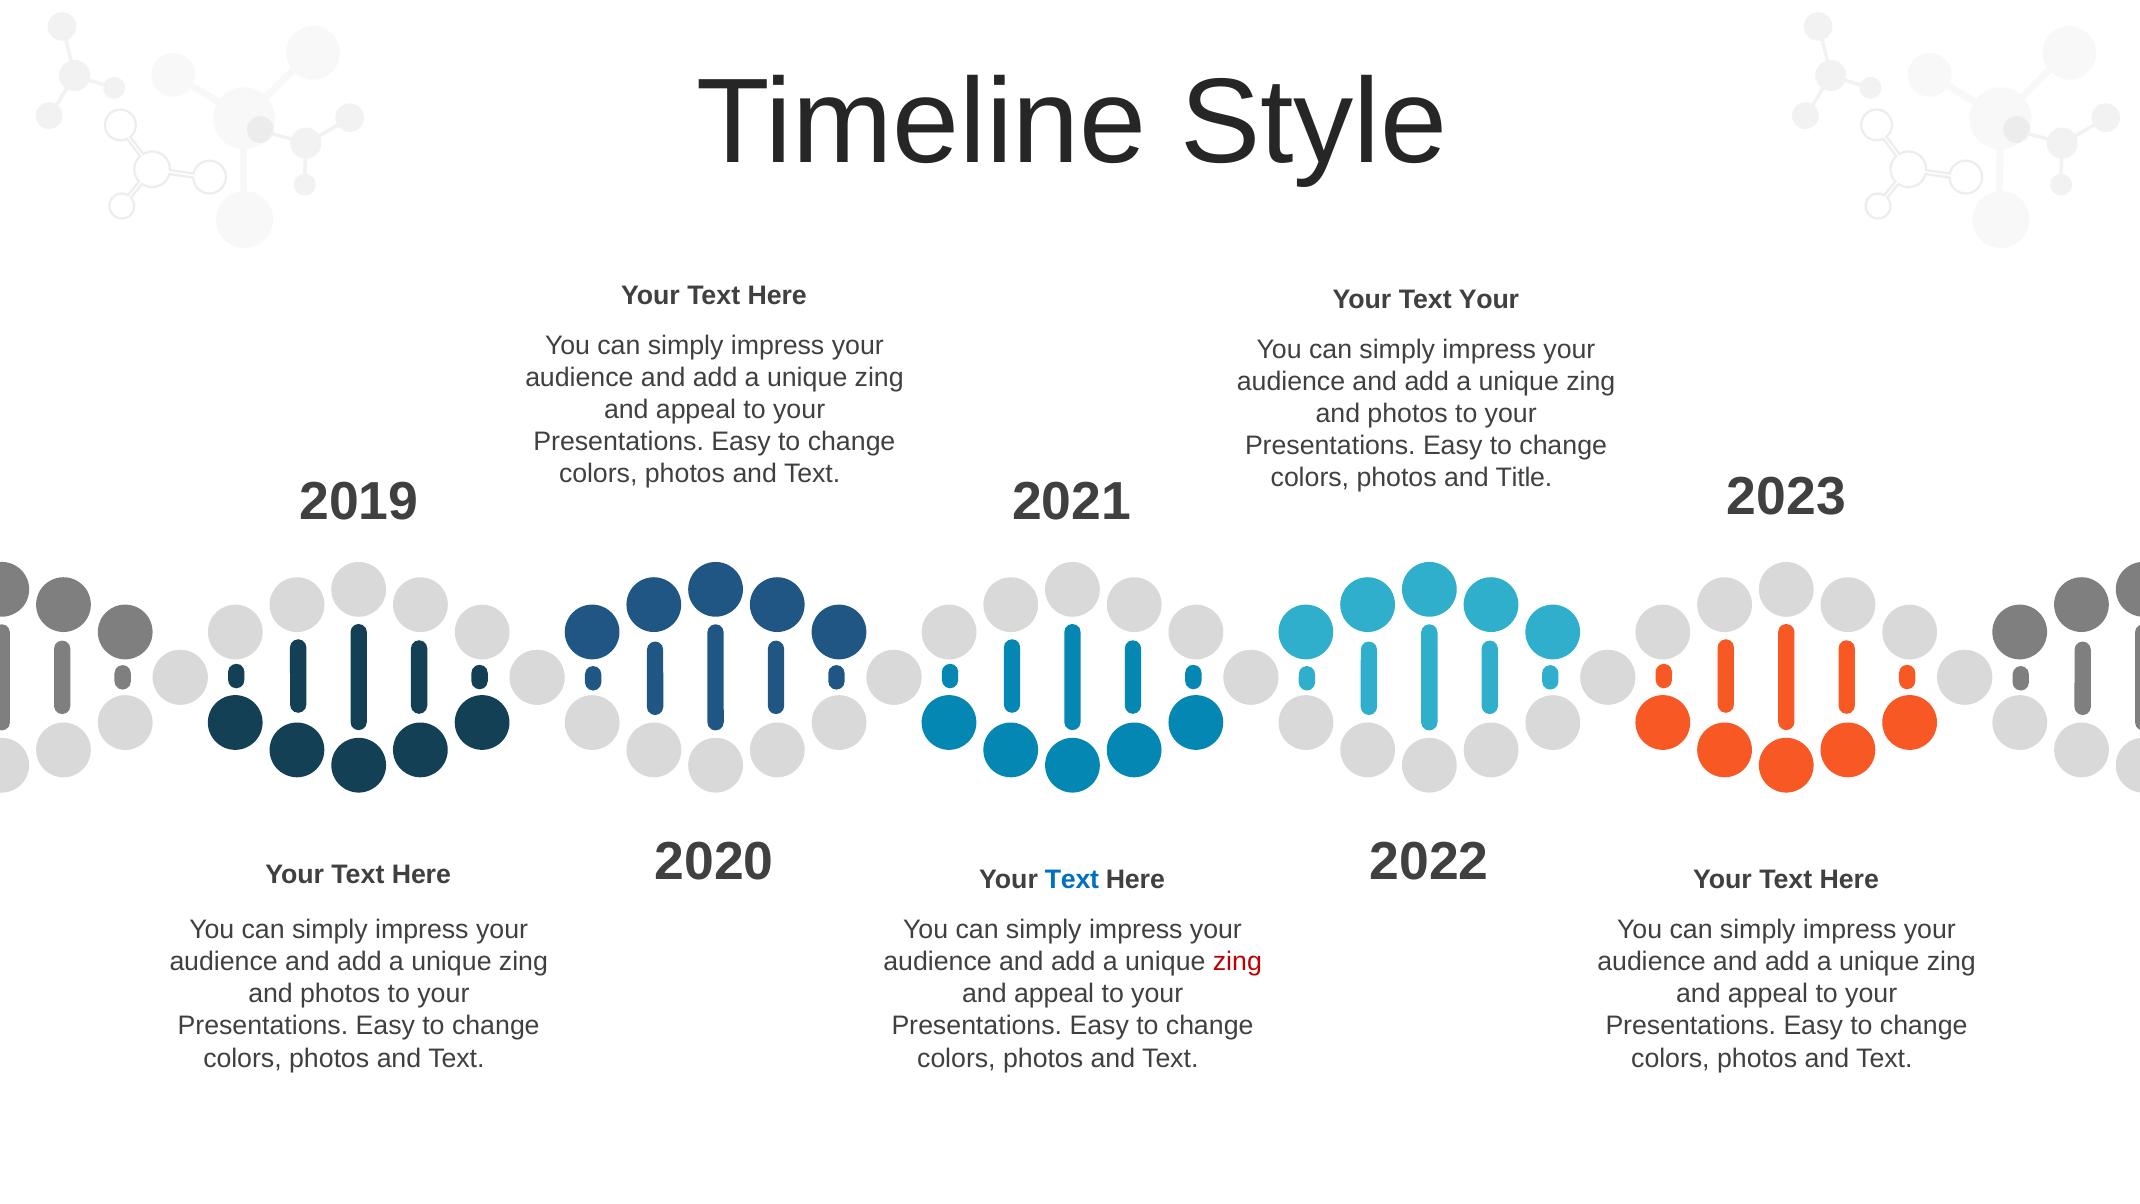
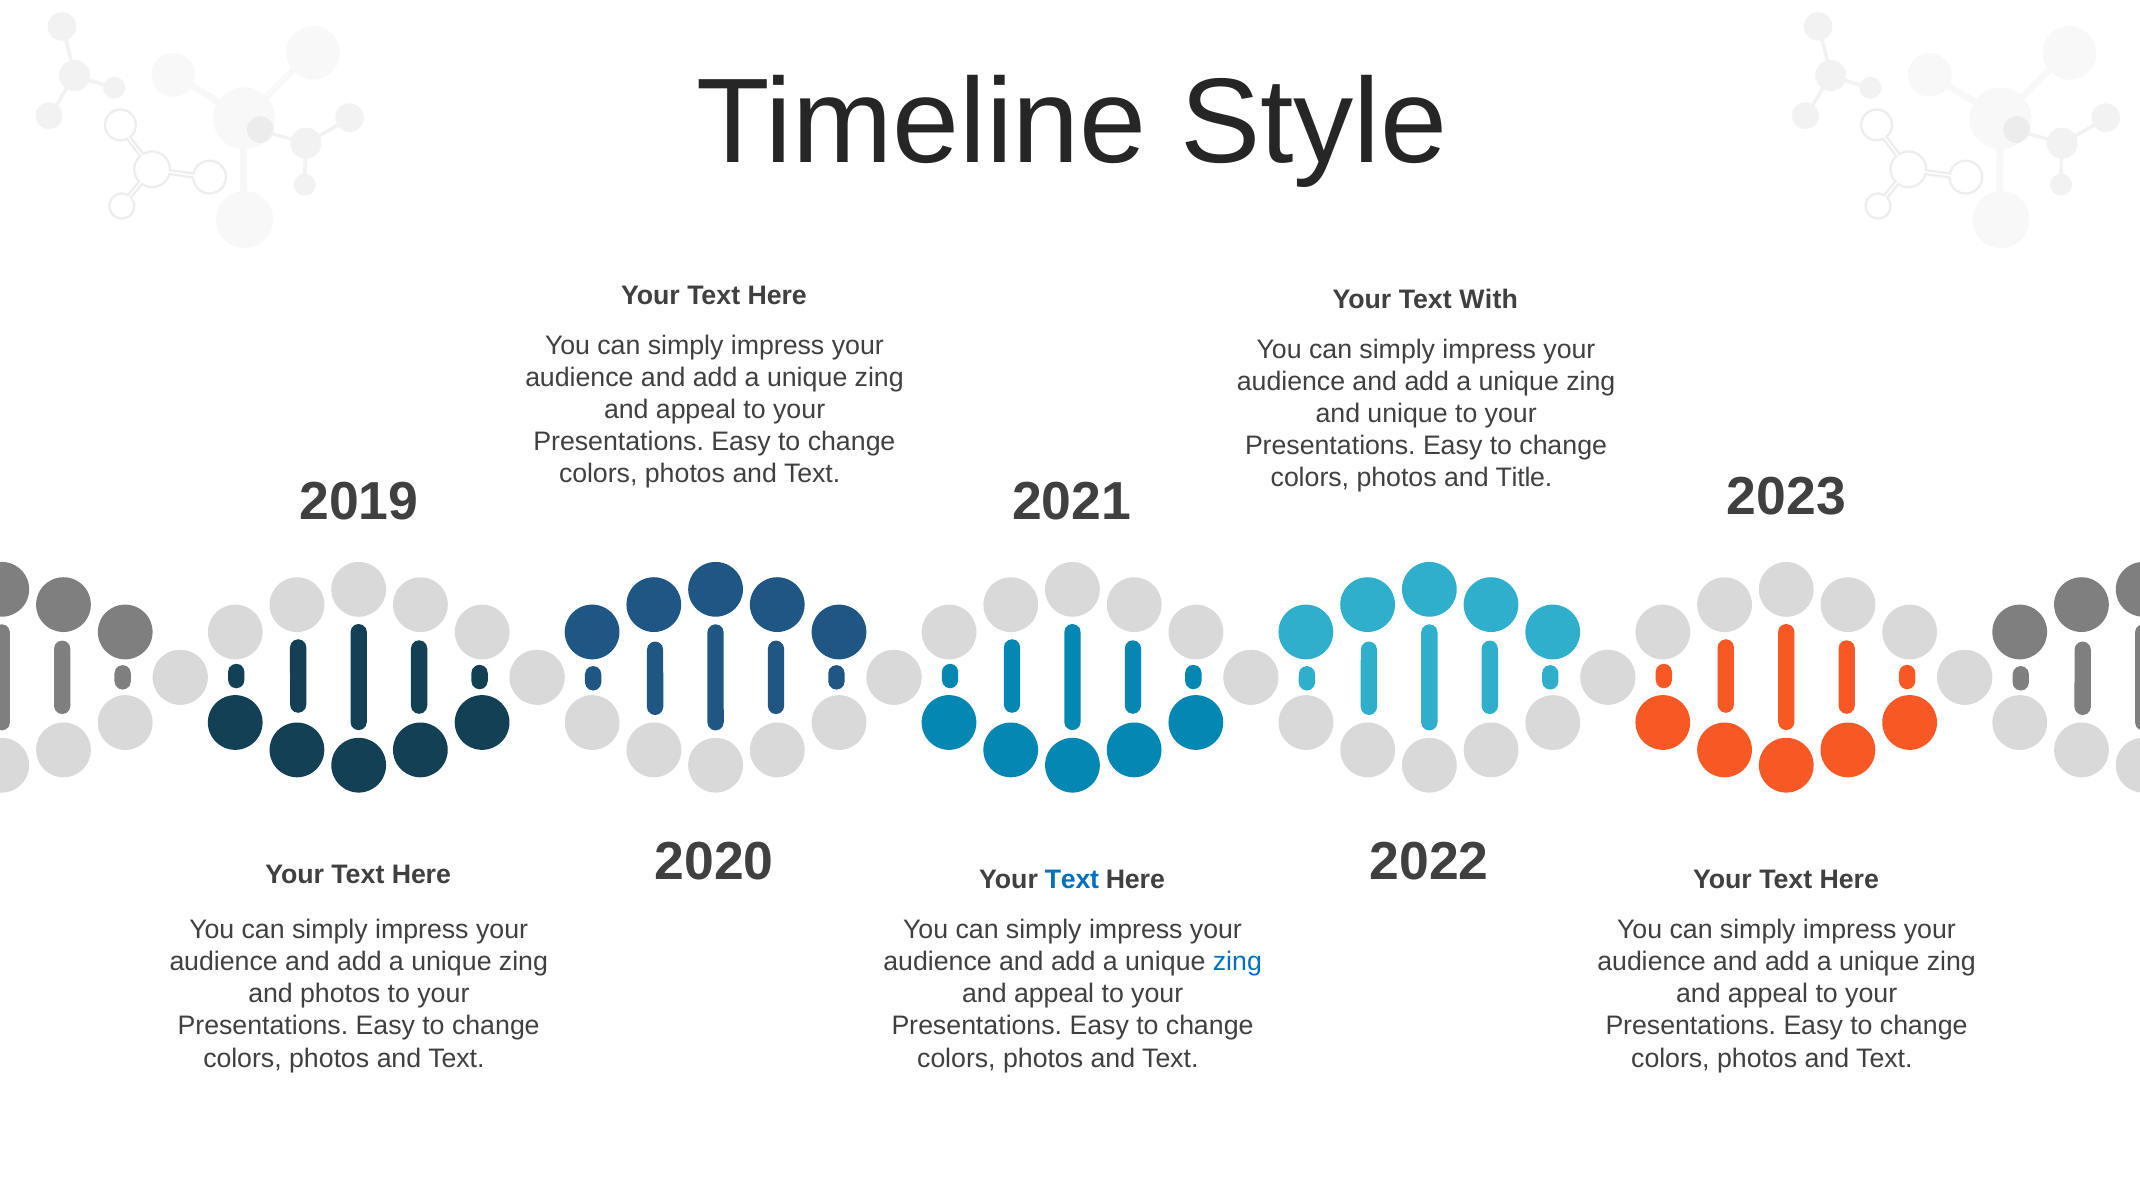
Your Text Your: Your -> With (1489, 300)
photos: photos -> unique (1408, 414)
zing colour: red -> blue (1237, 962)
